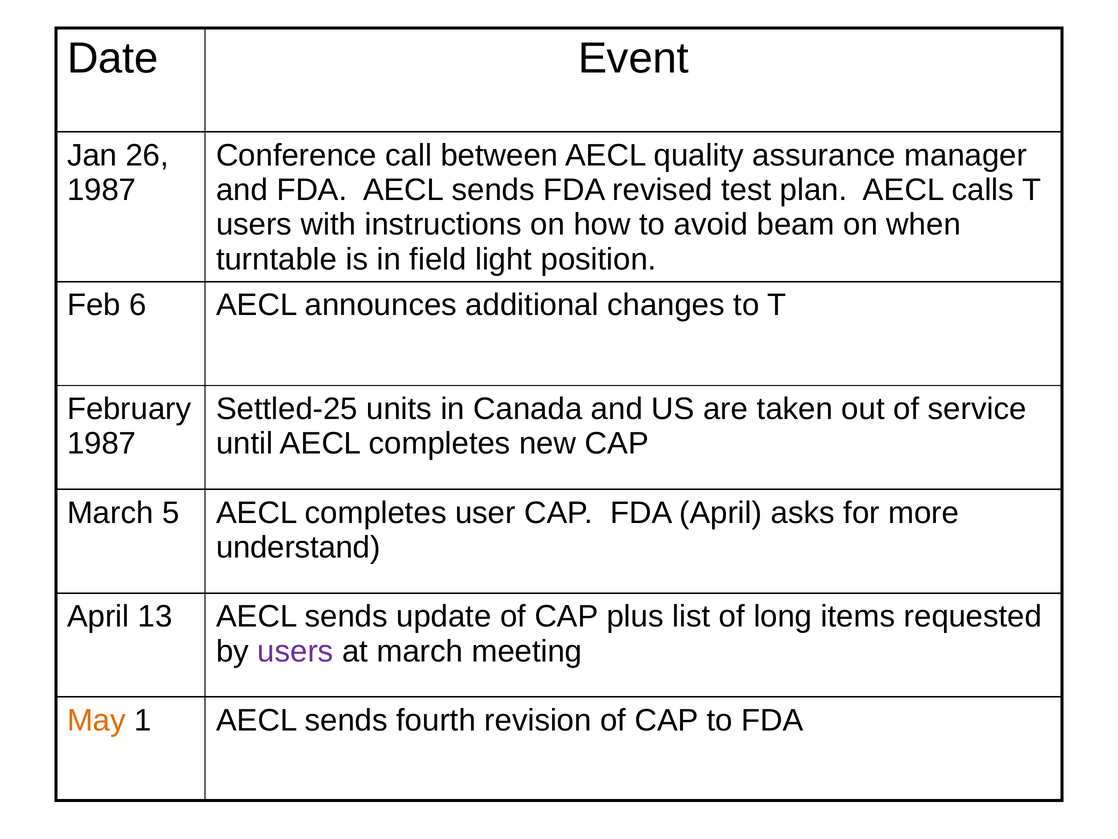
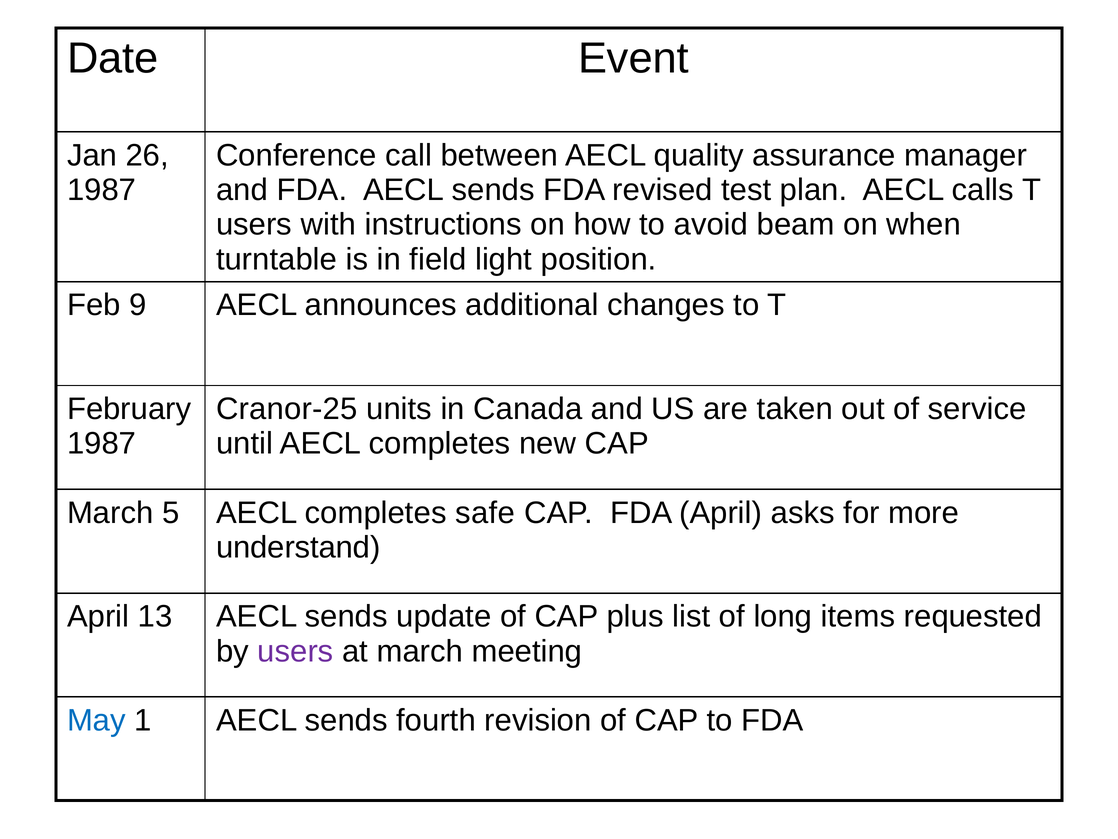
6: 6 -> 9 (138, 305)
Settled-25: Settled-25 -> Cranor-25 (287, 409)
user: user -> safe (485, 513)
May colour: orange -> blue (96, 720)
